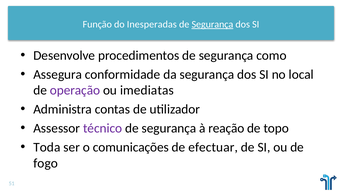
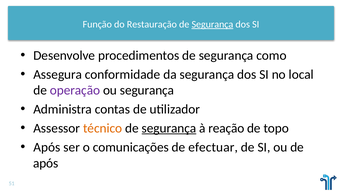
Inesperadas: Inesperadas -> Restauração (152, 24)
ou imediatas: imediatas -> segurança (147, 90)
técnico colour: purple -> orange (103, 129)
segurança underline: none -> present (169, 129)
Toda: Toda -> Após (47, 148)
fogo: fogo -> após (46, 163)
